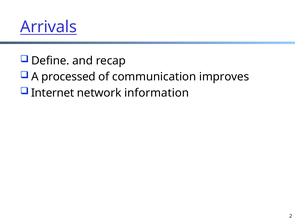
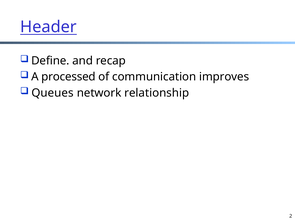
Arrivals: Arrivals -> Header (48, 27)
Internet: Internet -> Queues (53, 93)
information: information -> relationship (157, 93)
